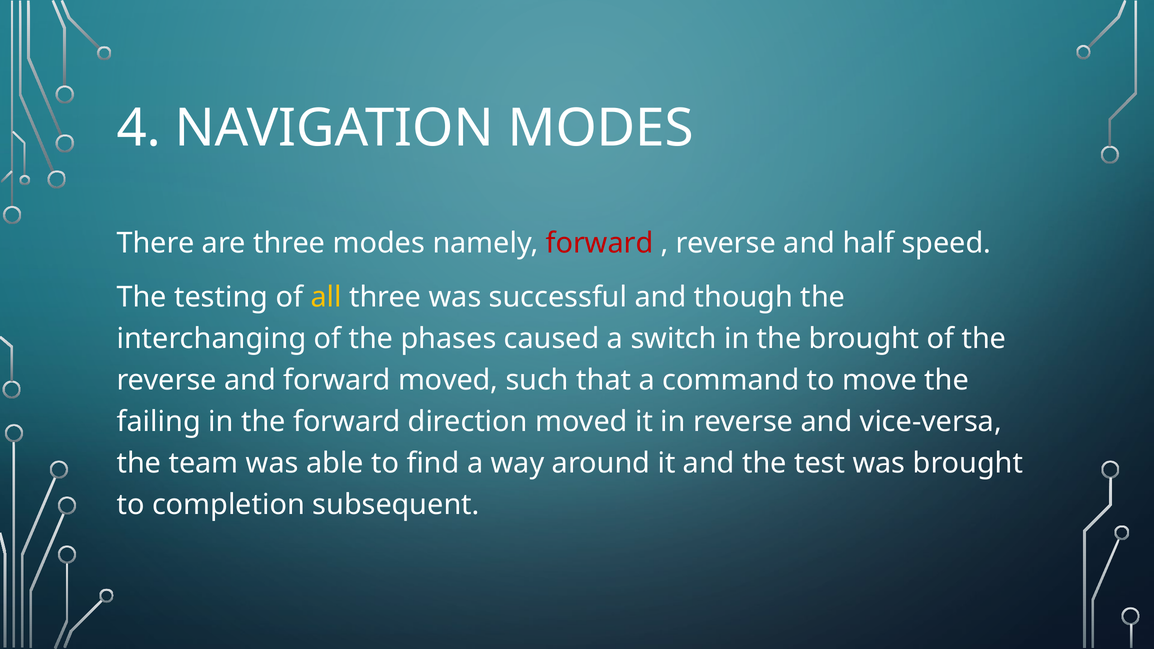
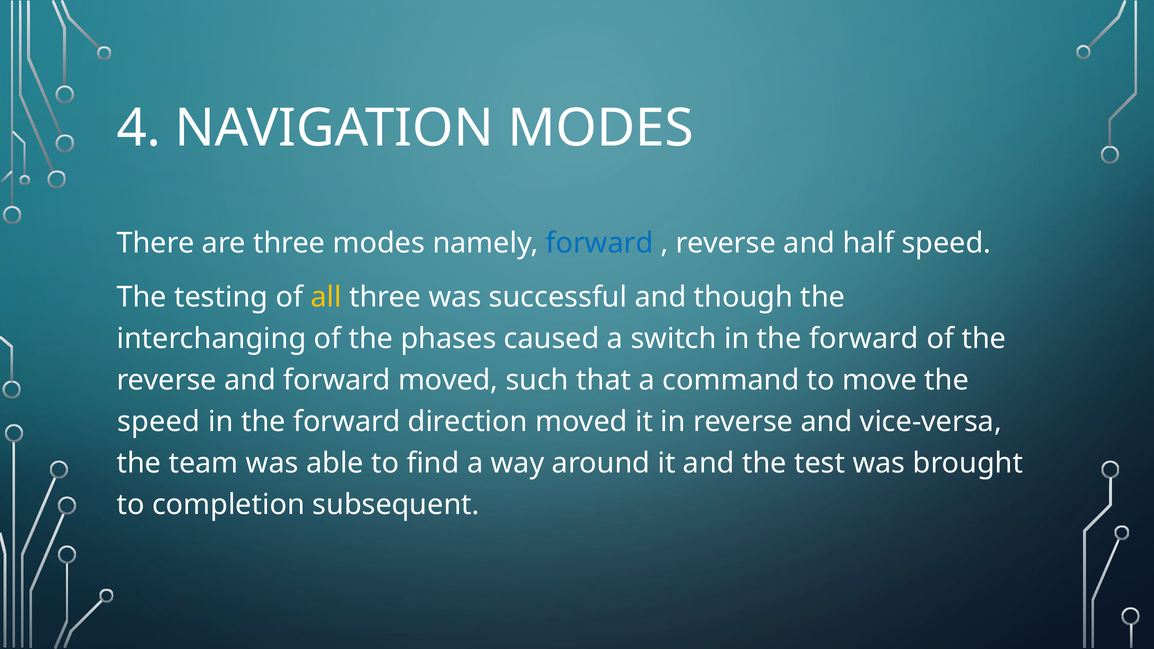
forward colour: red -> blue (600, 244)
switch in the brought: brought -> forward (864, 339)
failing: failing -> speed (159, 422)
